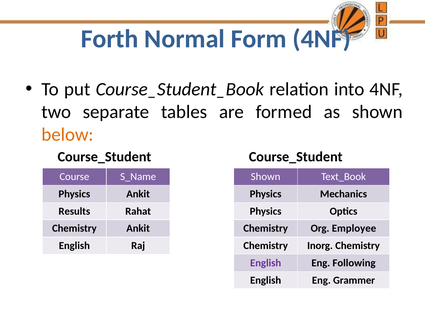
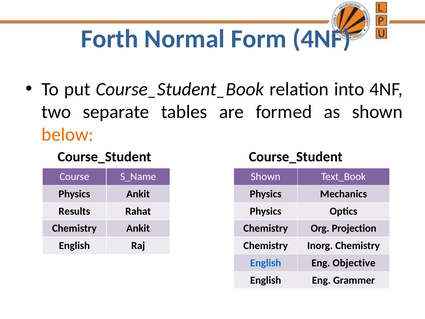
Employee: Employee -> Projection (354, 228)
English colour: purple -> blue (266, 263)
Following: Following -> Objective (354, 263)
